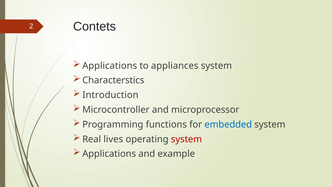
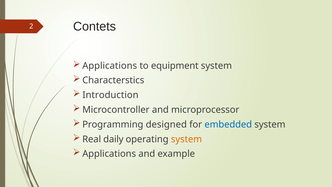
appliances: appliances -> equipment (175, 66)
functions: functions -> designed (166, 124)
lives: lives -> daily (113, 139)
system colour: red -> orange (186, 139)
